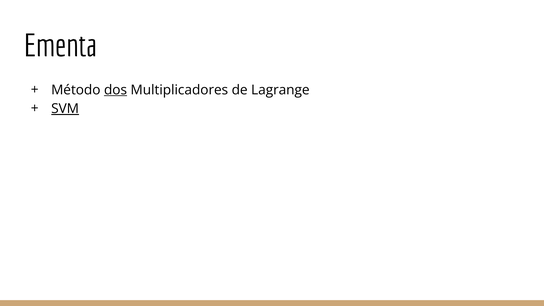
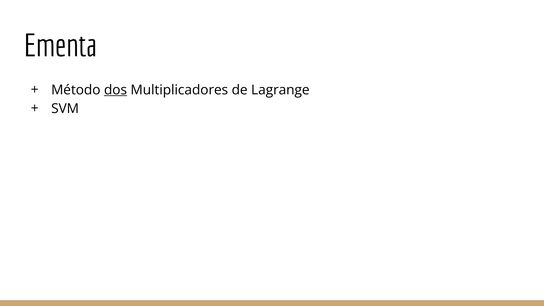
SVM underline: present -> none (65, 109)
